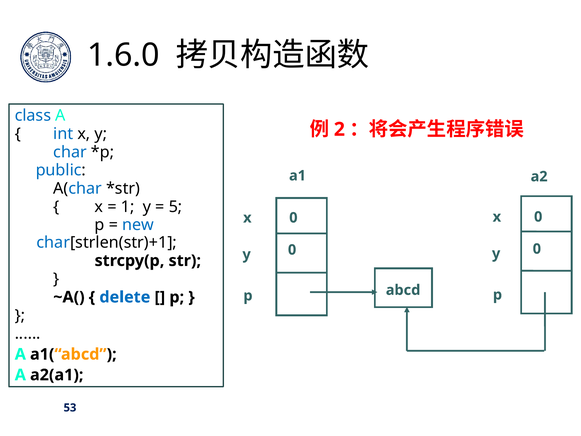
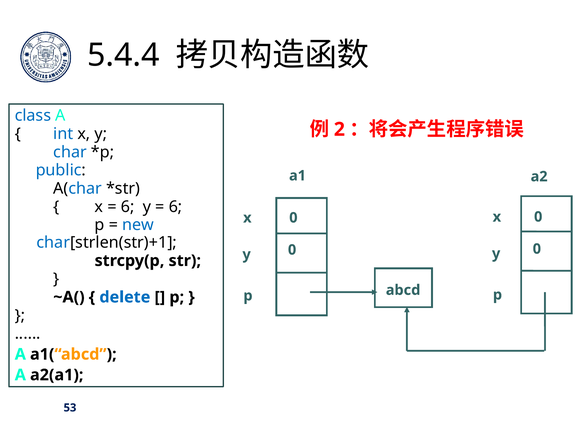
1.6.0: 1.6.0 -> 5.4.4 (123, 55)
1: 1 -> 6 (128, 207)
5: 5 -> 6 (175, 207)
